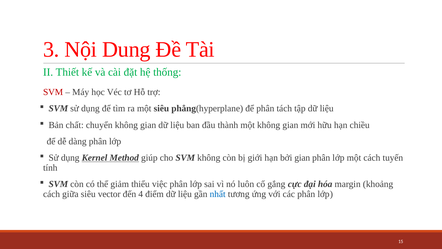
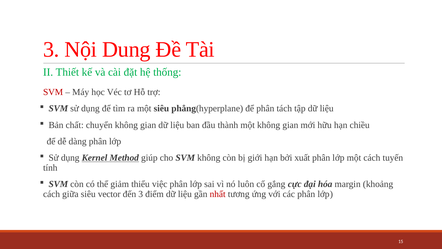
bởi gian: gian -> xuất (302, 158)
đến 4: 4 -> 3 (141, 194)
nhất colour: blue -> red (218, 194)
